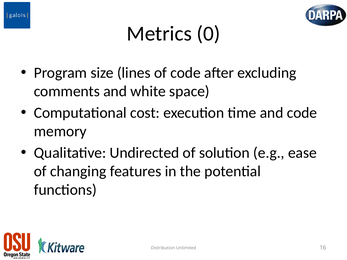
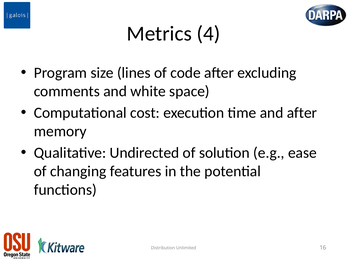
0: 0 -> 4 (208, 34)
and code: code -> after (302, 113)
